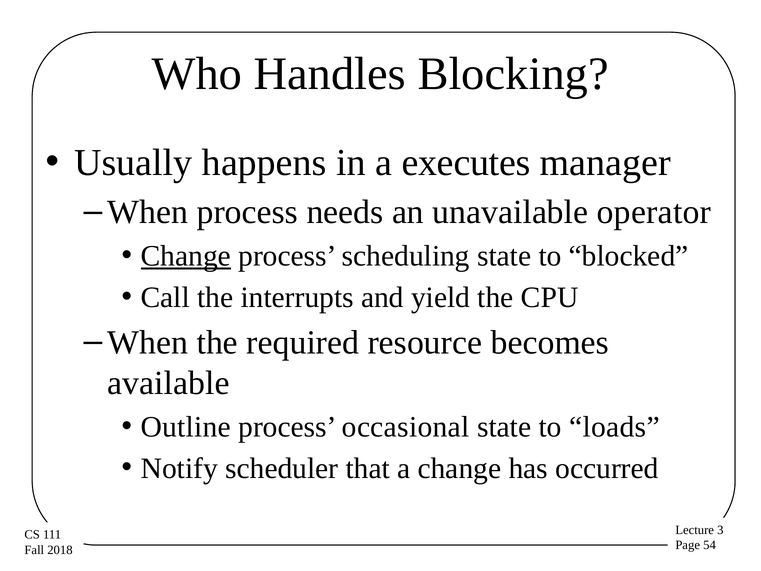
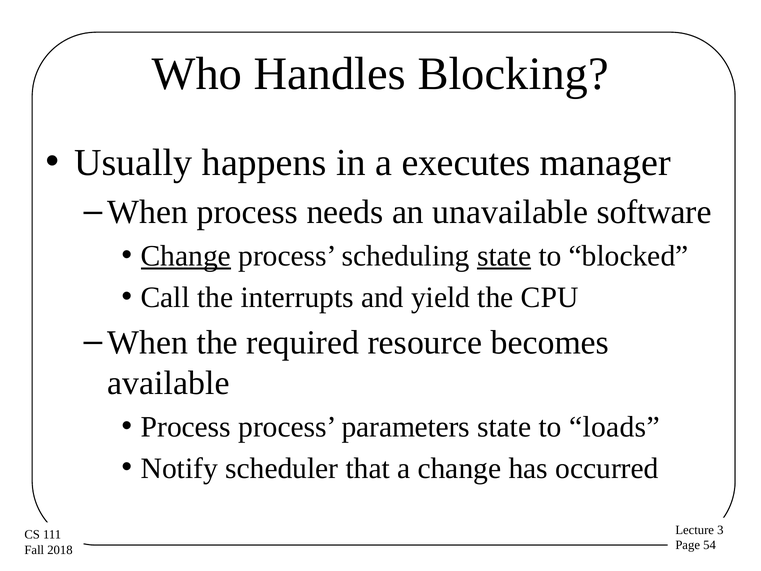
operator: operator -> software (654, 212)
state underline: none -> present (504, 256)
Outline: Outline -> Process (186, 427)
occasional: occasional -> parameters (406, 427)
